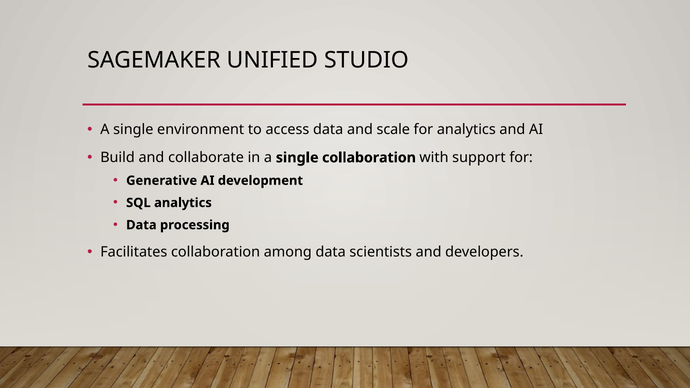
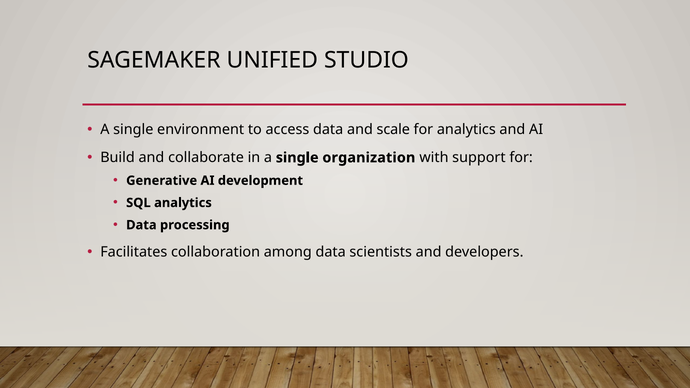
single collaboration: collaboration -> organization (369, 158)
